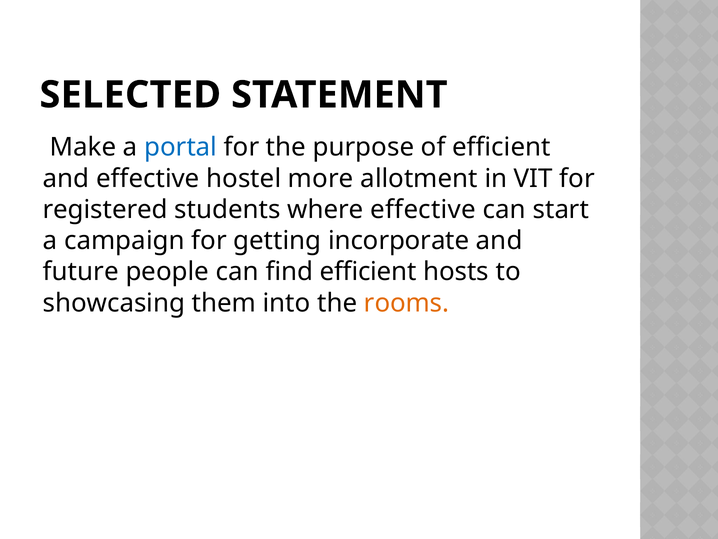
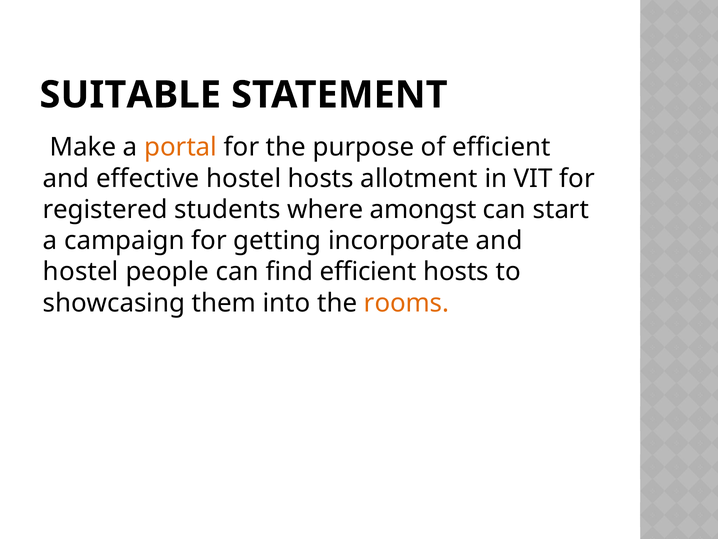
SELECTED: SELECTED -> SUITABLE (130, 95)
portal colour: blue -> orange (181, 147)
hostel more: more -> hosts (321, 178)
where effective: effective -> amongst (423, 209)
future: future -> hostel (81, 272)
